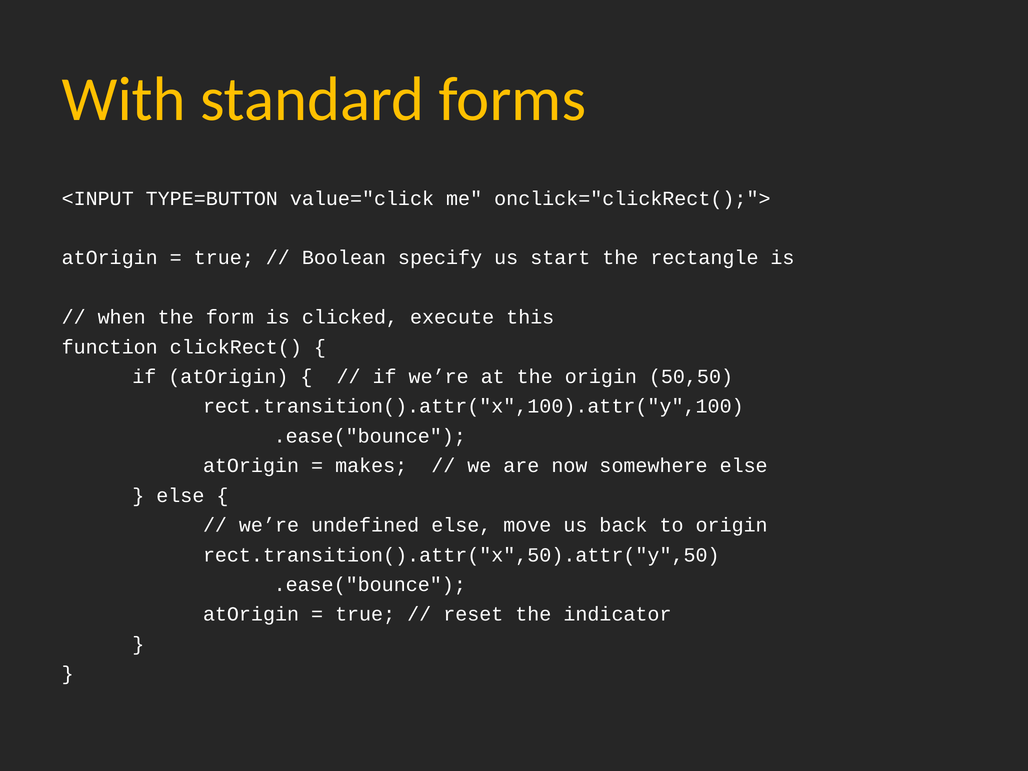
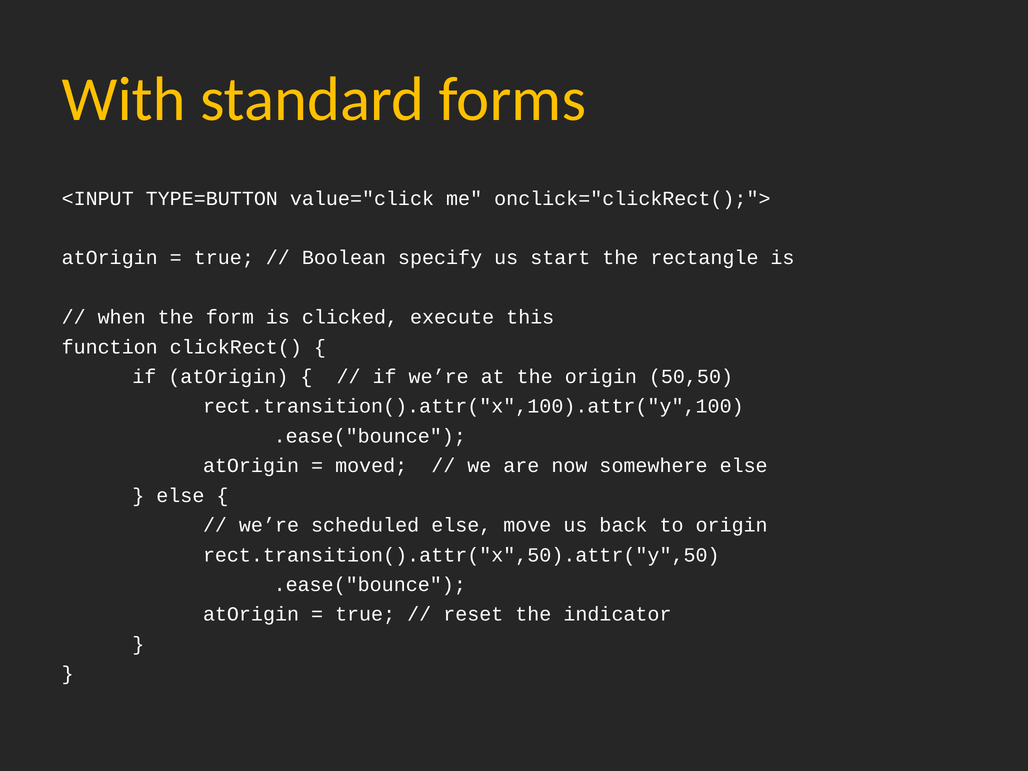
makes: makes -> moved (371, 466)
undefined: undefined -> scheduled (365, 525)
